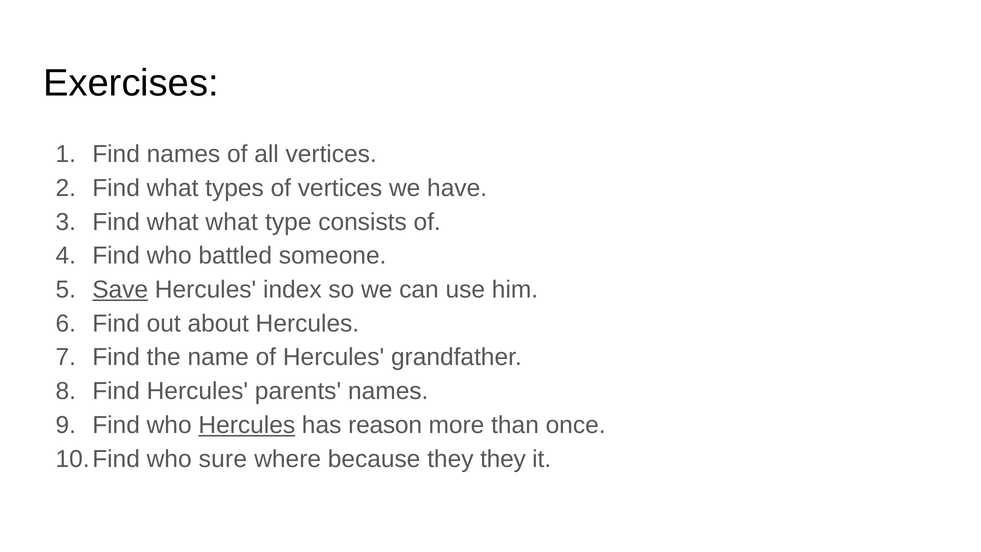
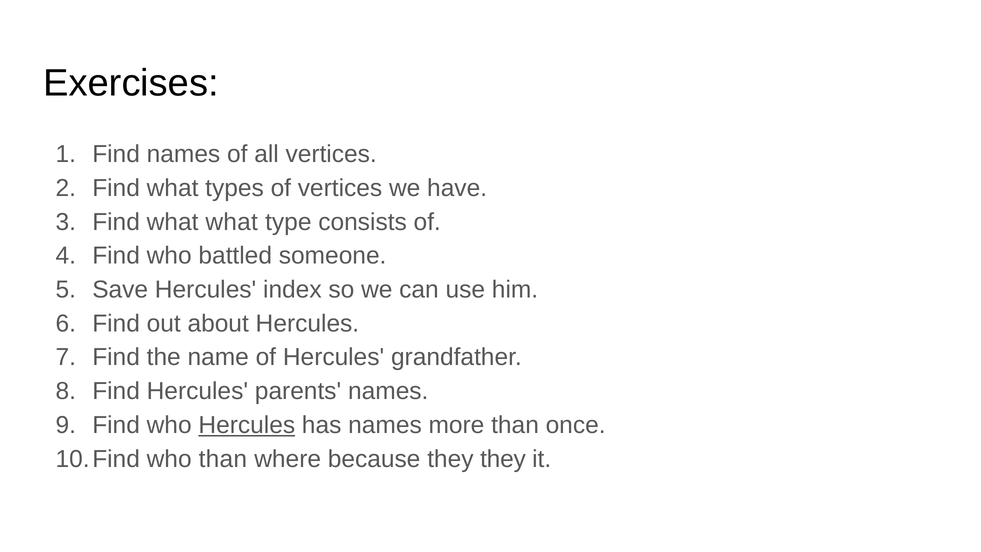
Save underline: present -> none (120, 290)
has reason: reason -> names (385, 425)
who sure: sure -> than (223, 459)
